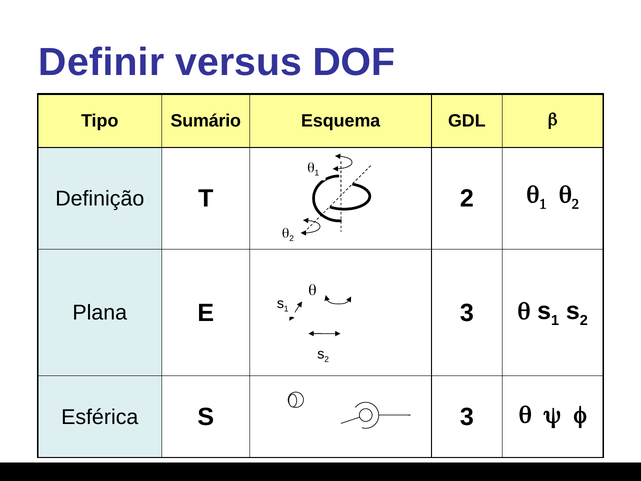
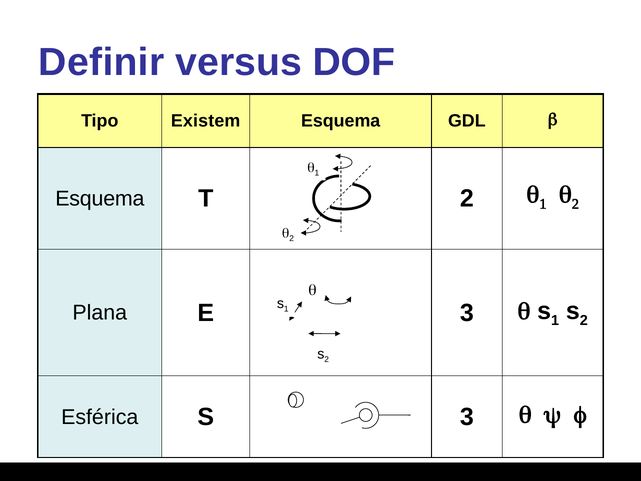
Sumário: Sumário -> Existem (206, 121)
Definição: Definição -> Esquema (100, 199)
